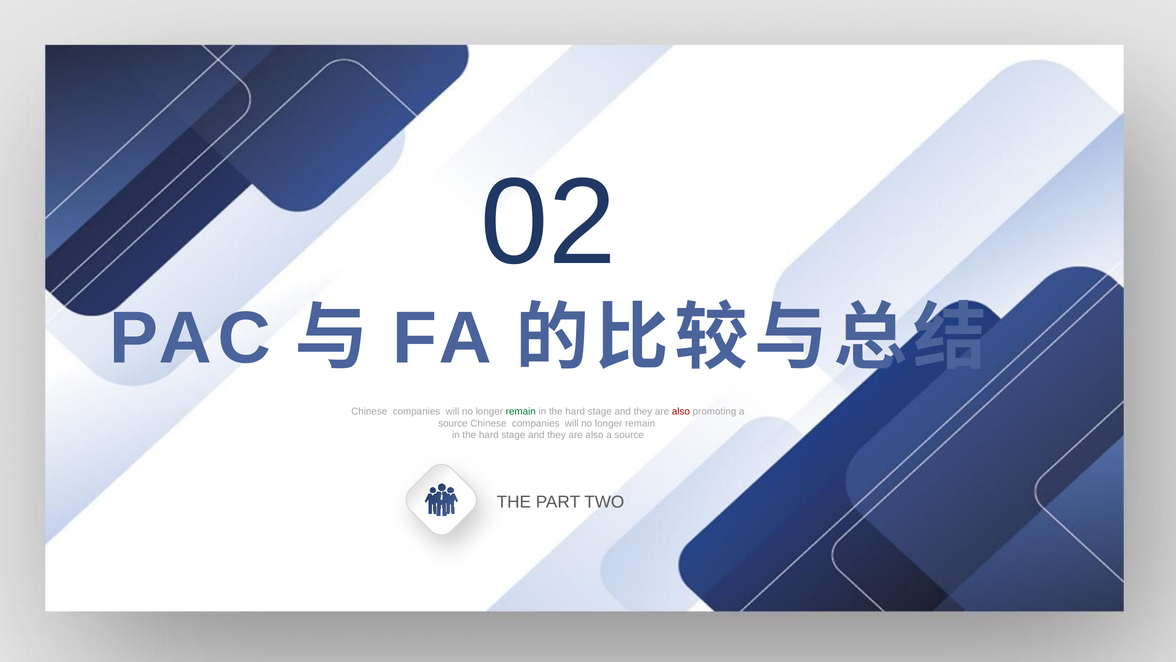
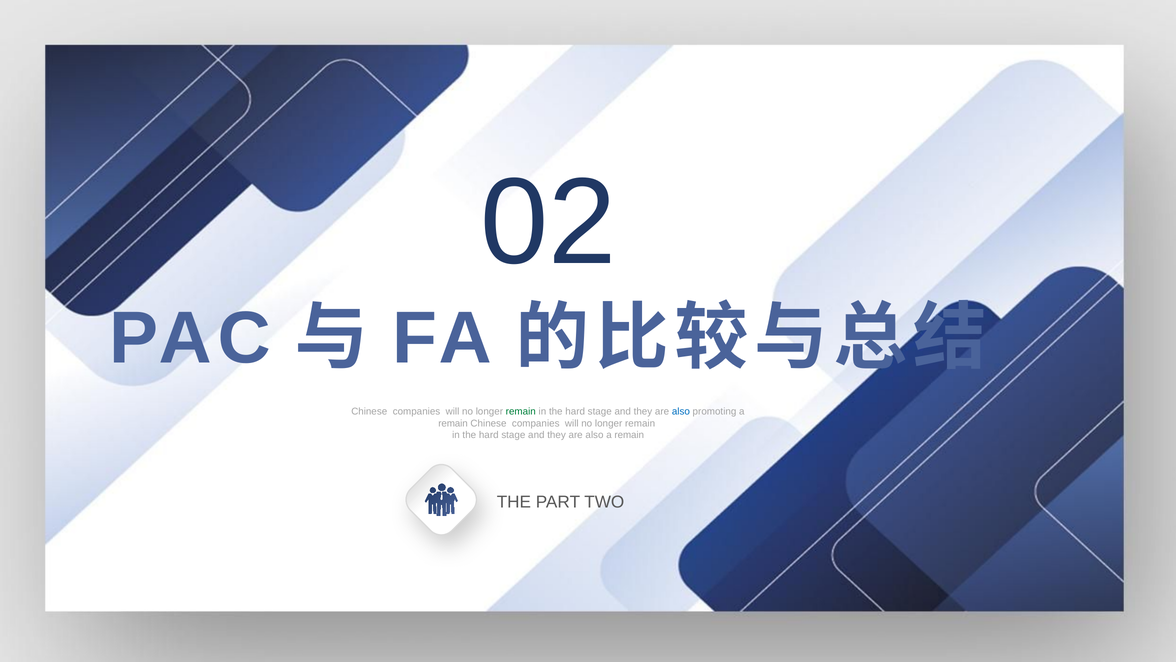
also colour: red -> blue (681, 411)
source: source -> remain (453, 423)
also a source: source -> remain (629, 435)
